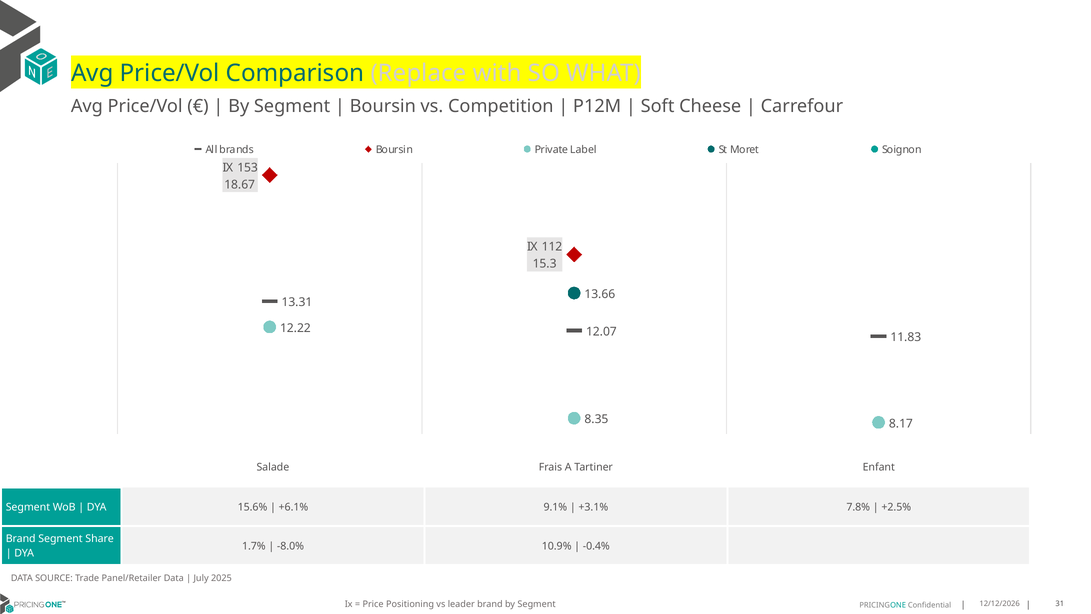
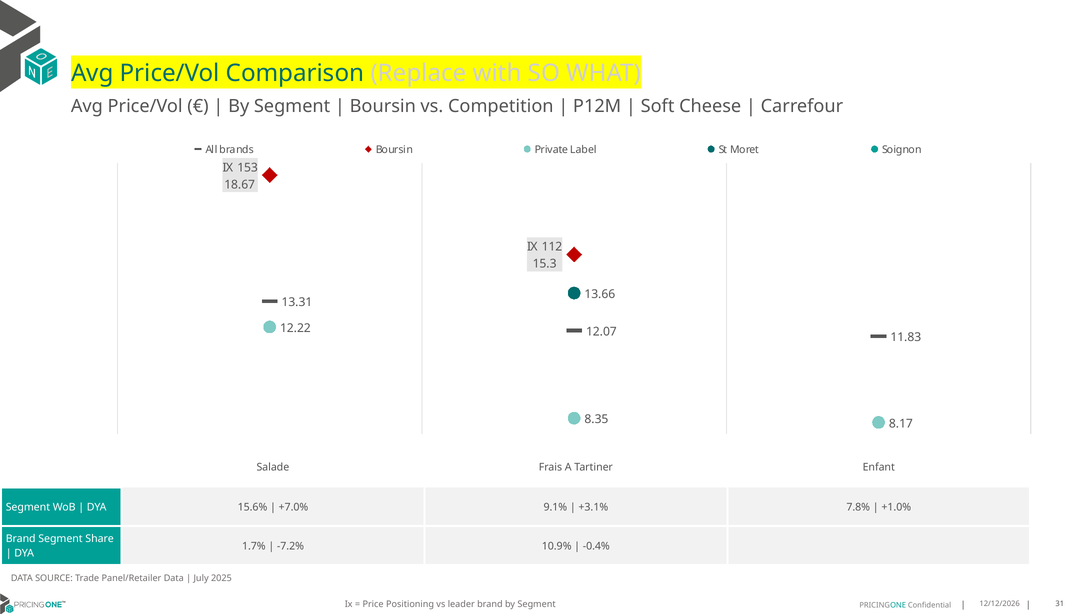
+6.1%: +6.1% -> +7.0% (293, 507)
+2.5%: +2.5% -> +1.0% (896, 507)
-8.0%: -8.0% -> -7.2% (290, 546)
